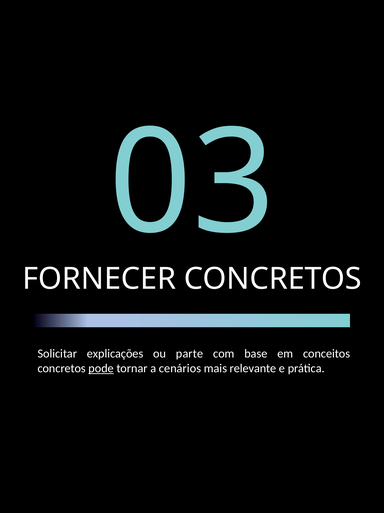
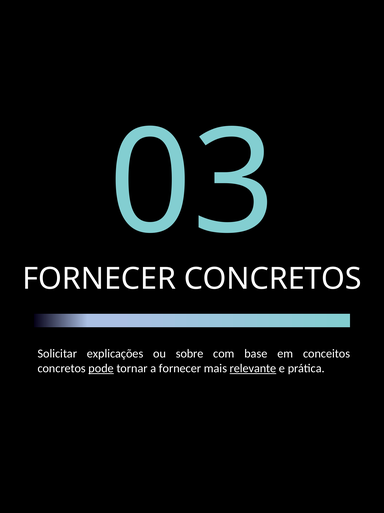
parte: parte -> sobre (190, 353)
a cenários: cenários -> fornecer (180, 368)
relevante underline: none -> present (253, 368)
